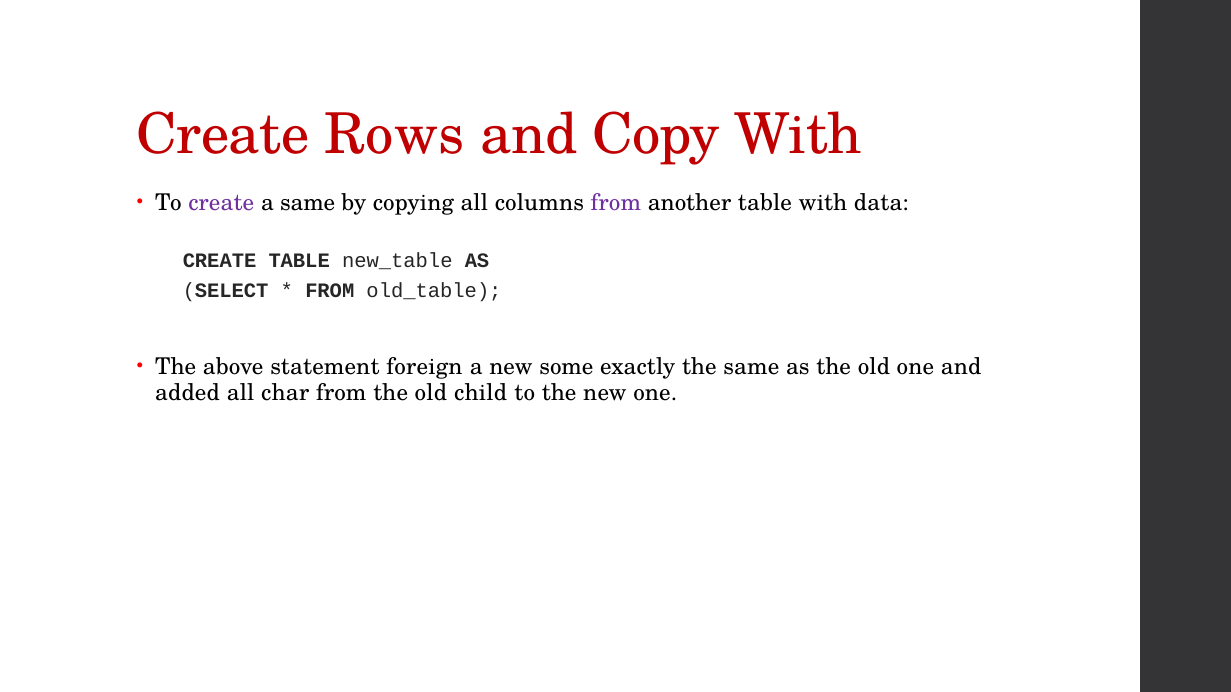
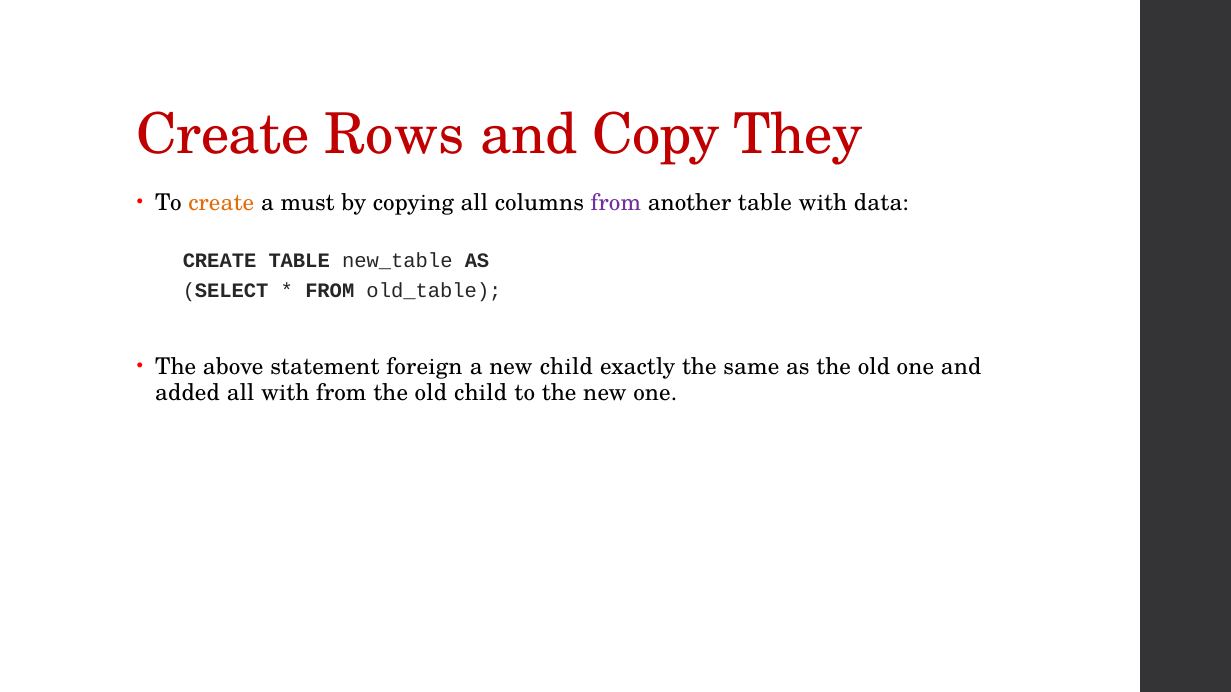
Copy With: With -> They (798, 135)
create colour: purple -> orange (221, 203)
a same: same -> must (308, 203)
new some: some -> child (566, 367)
all char: char -> with (285, 393)
